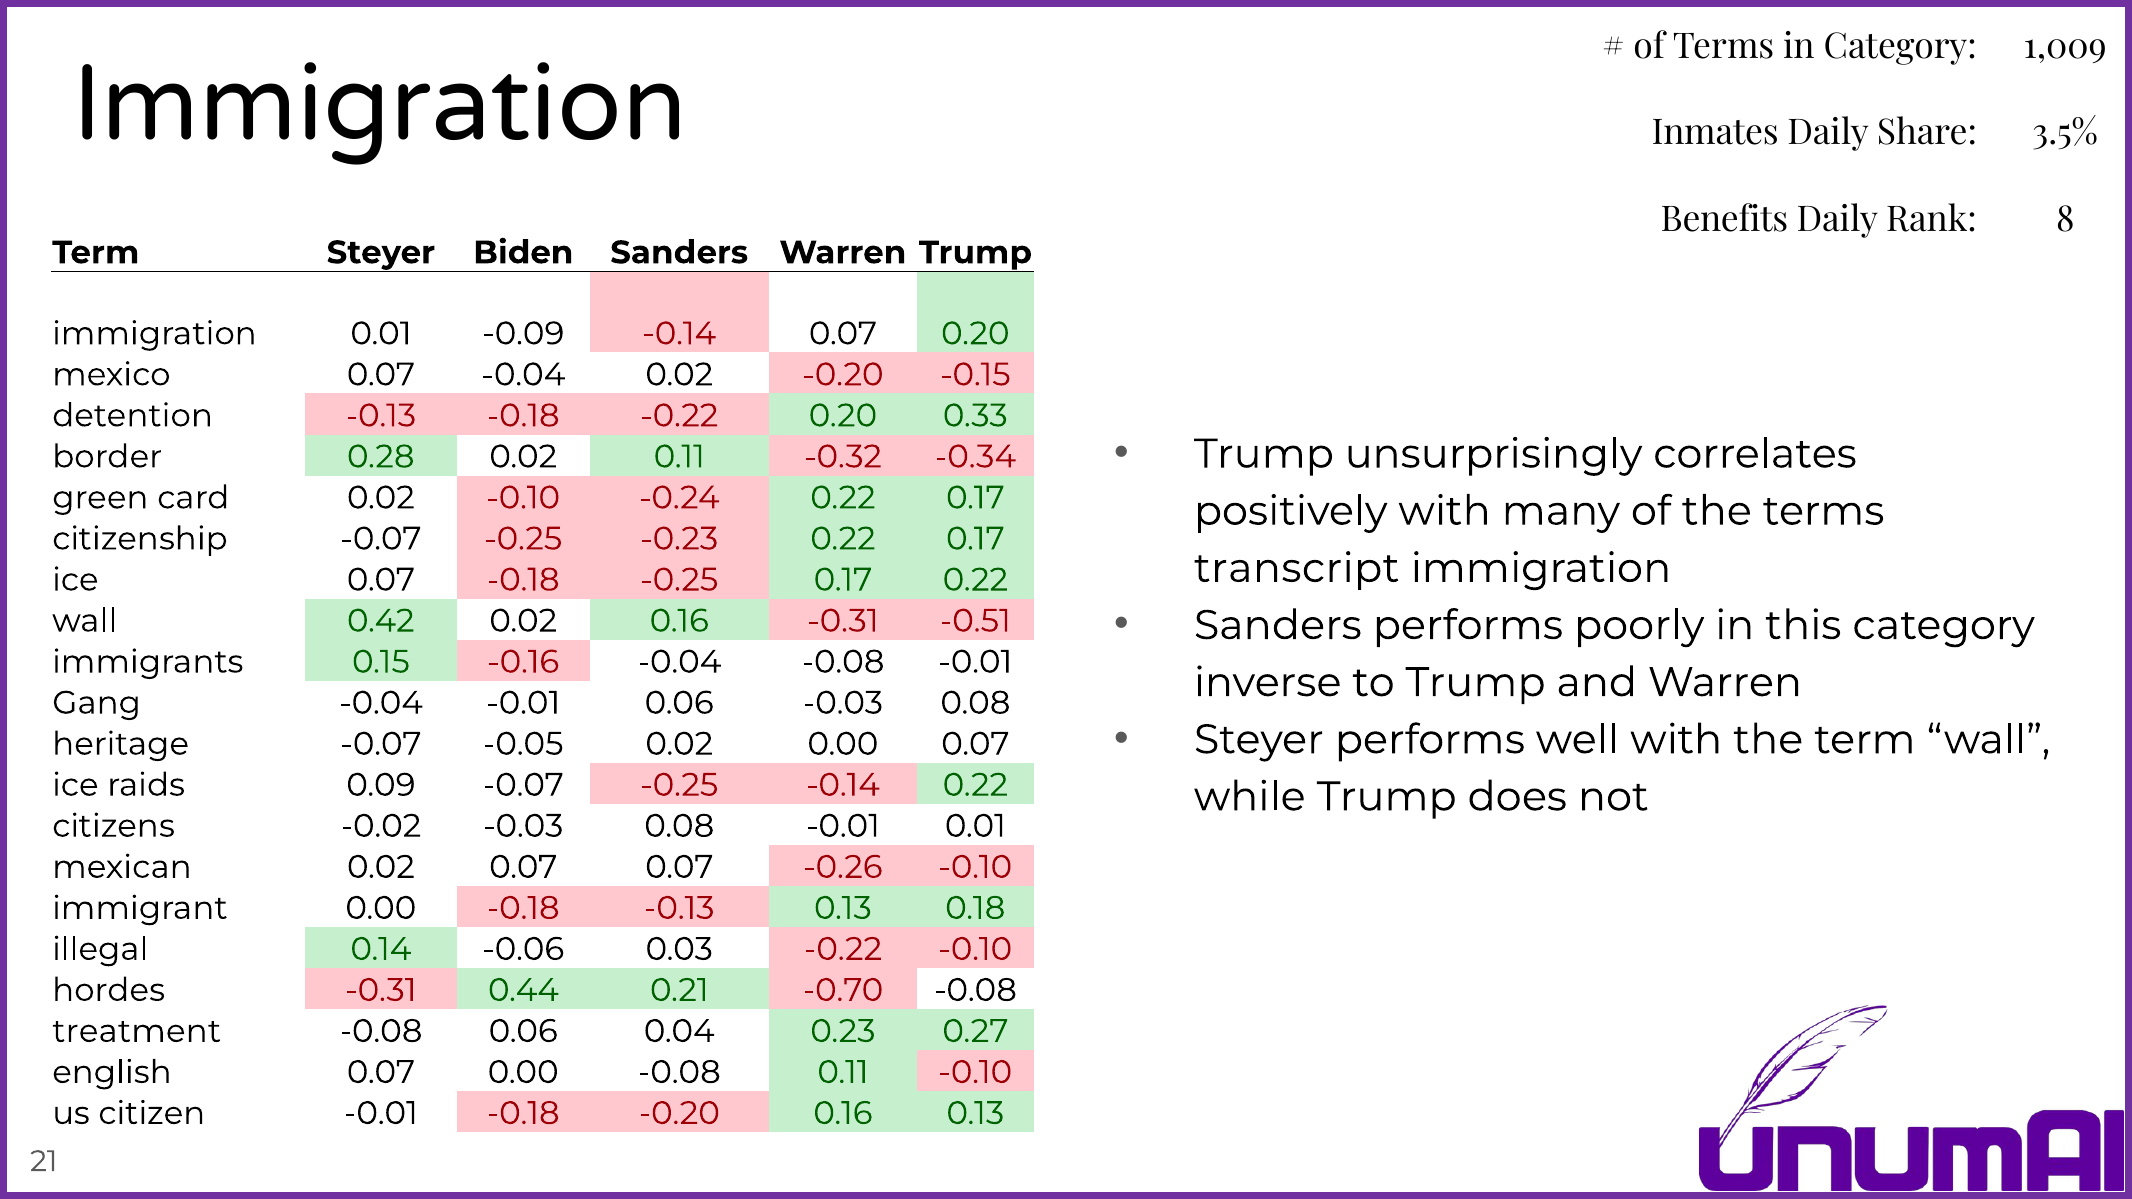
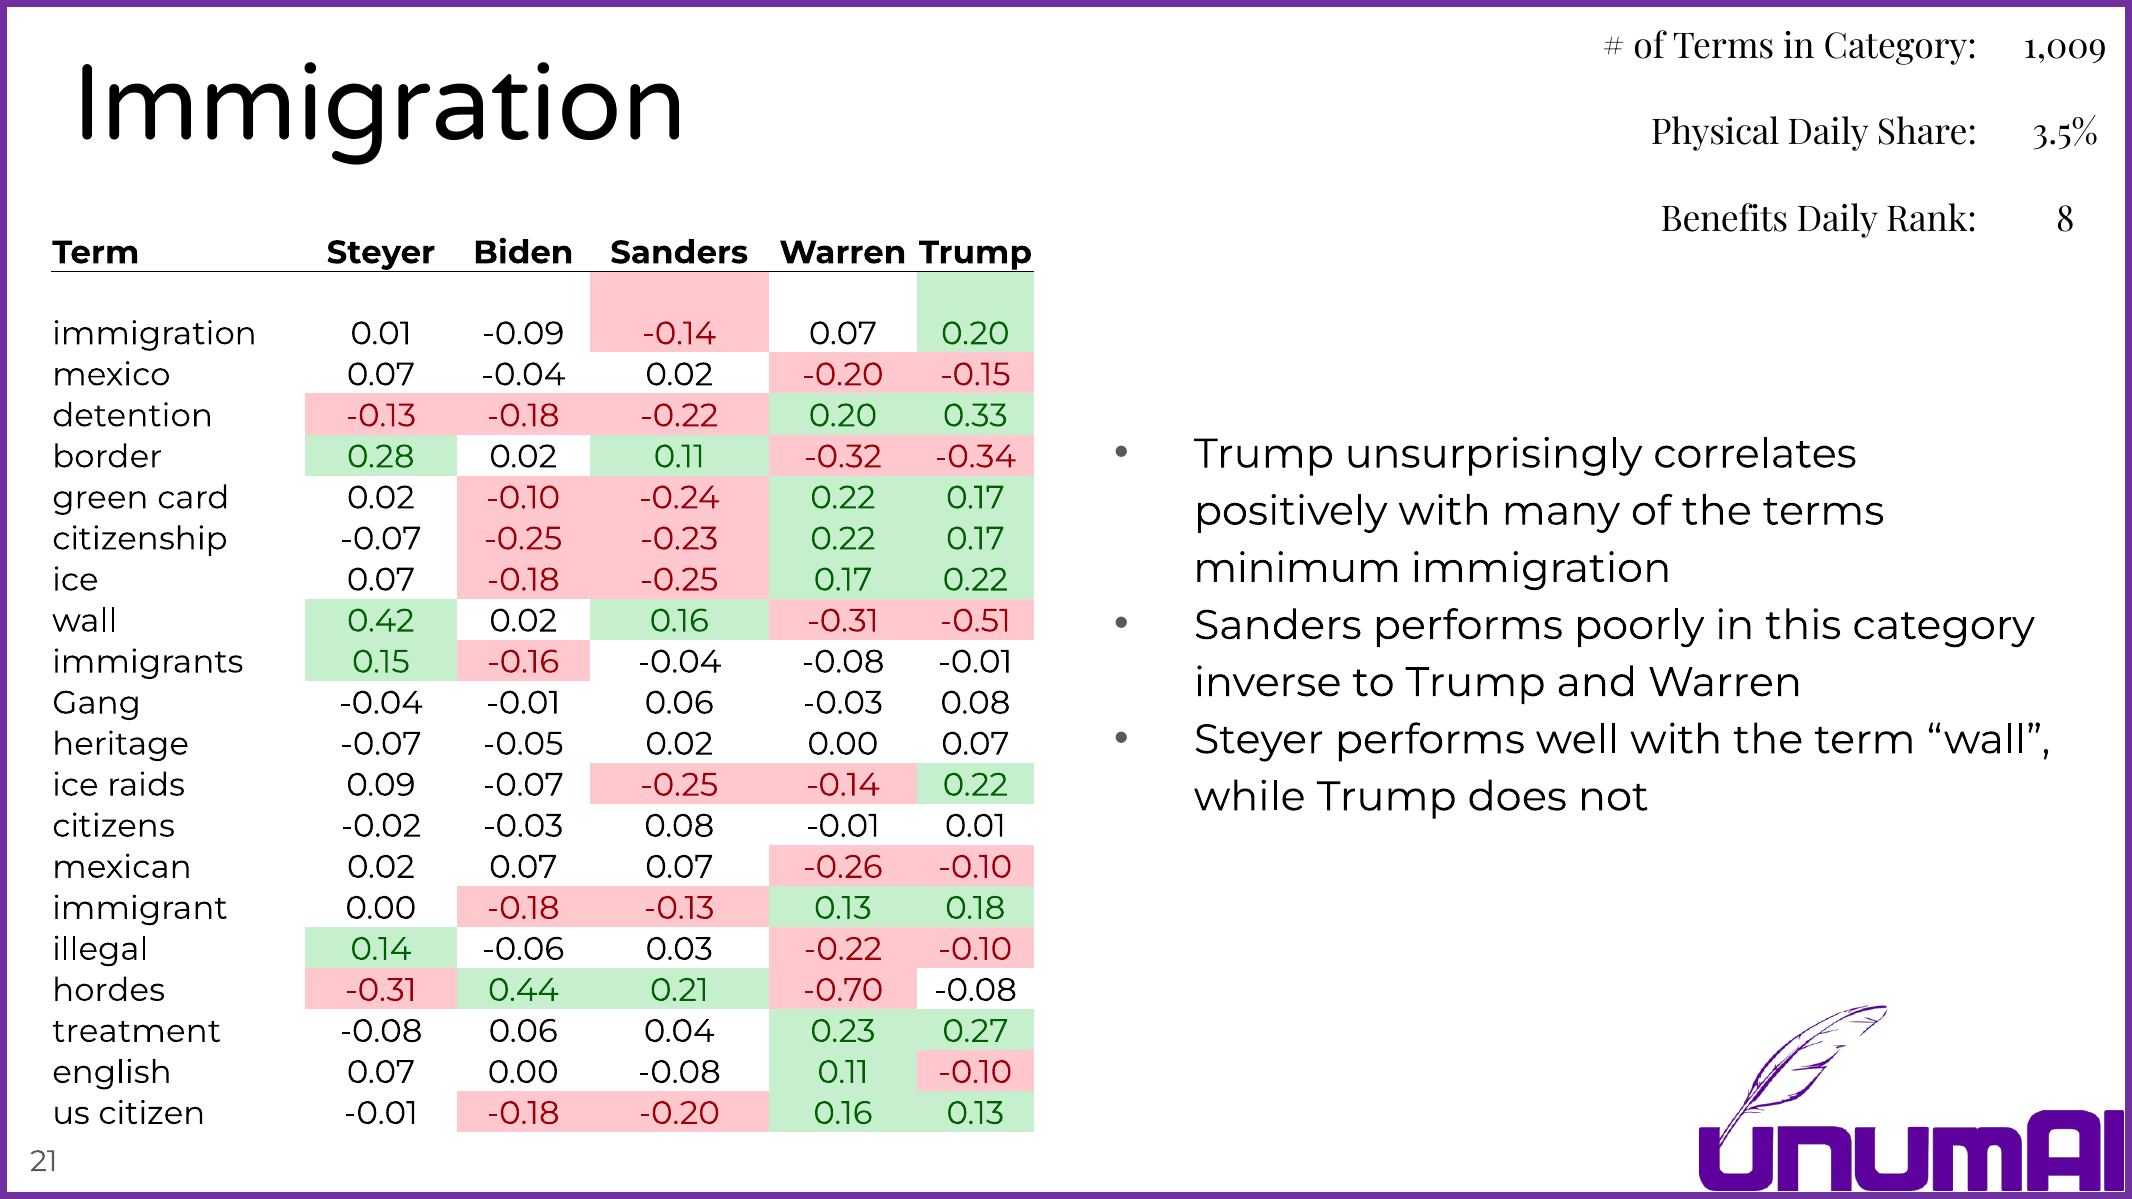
Inmates: Inmates -> Physical (1715, 133)
transcript: transcript -> minimum (1297, 568)
